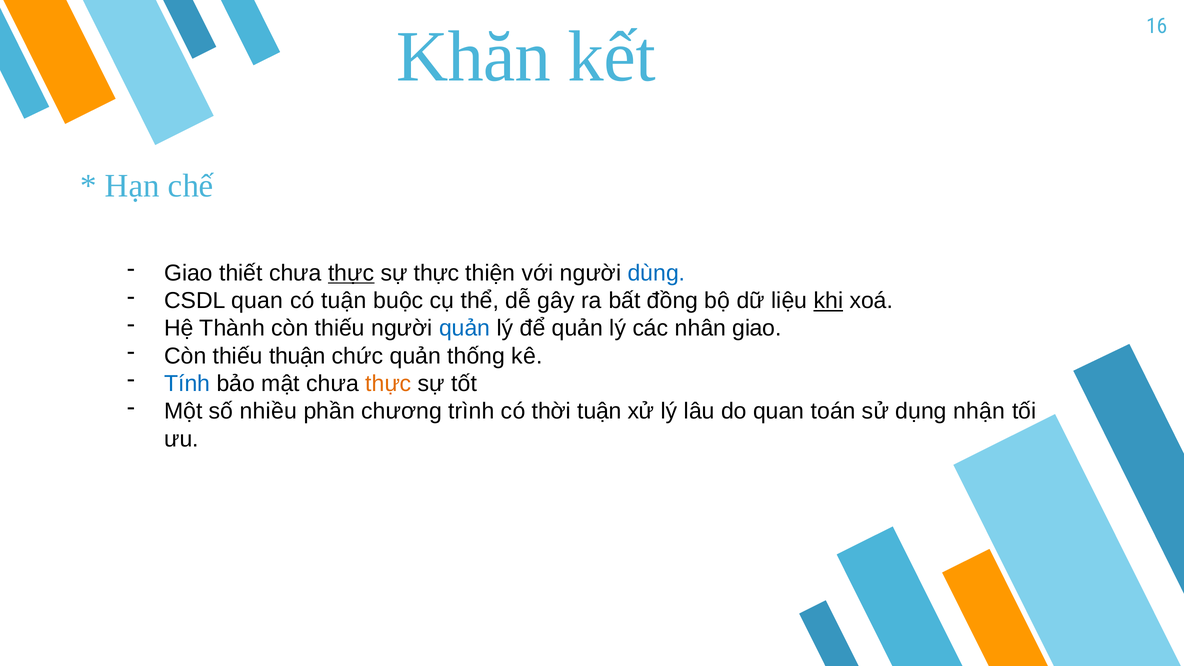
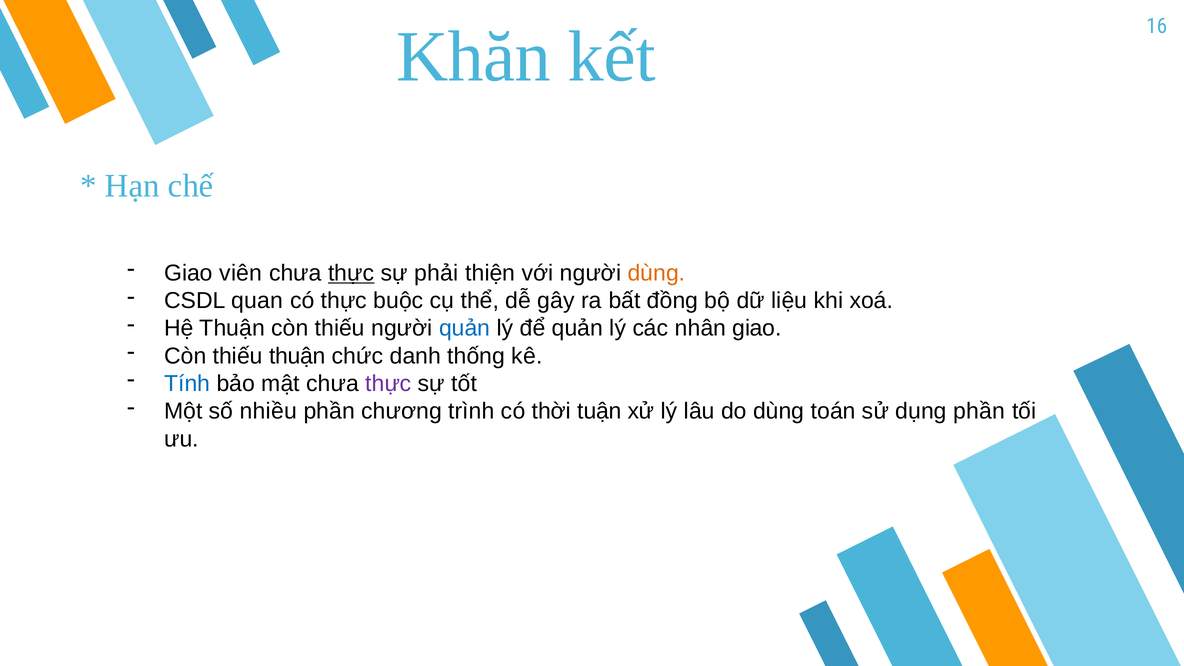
thiết: thiết -> viên (241, 273)
sự thực: thực -> phải (436, 273)
dùng colour: blue -> orange (656, 273)
có tuận: tuận -> thực (344, 301)
khi underline: present -> none (828, 301)
Hệ Thành: Thành -> Thuận (232, 328)
chức quản: quản -> danh (415, 356)
thực colour: orange -> purple (388, 384)
do quan: quan -> dùng (779, 411)
dụng nhận: nhận -> phần (979, 411)
